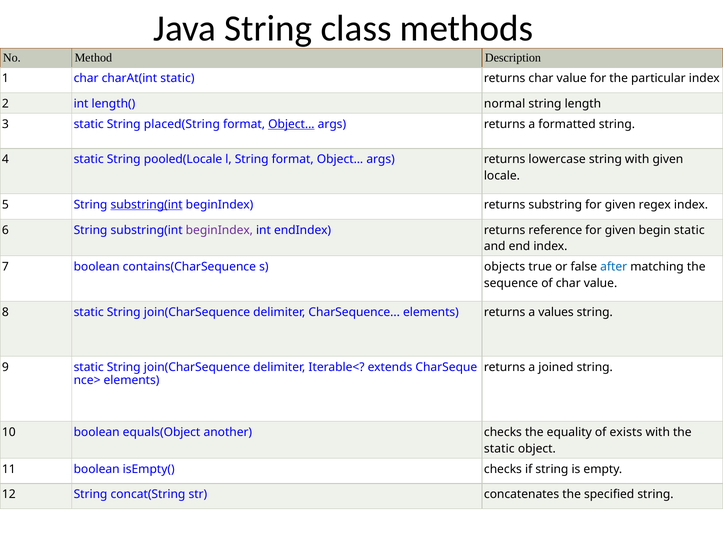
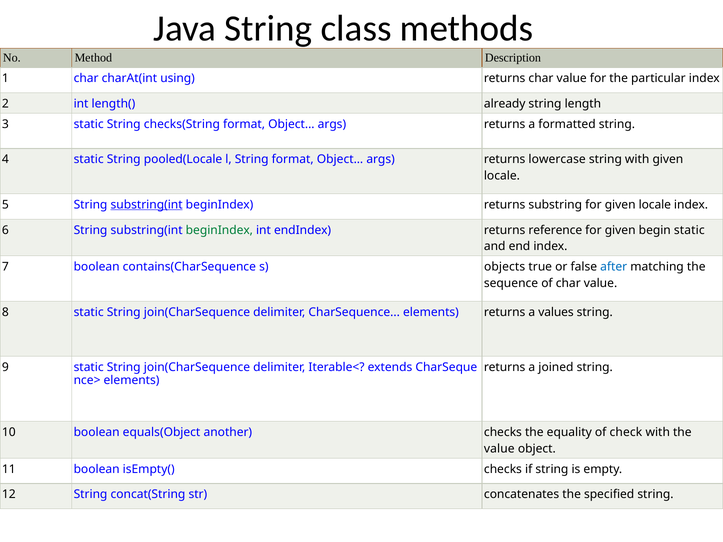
charAt(int static: static -> using (178, 78)
normal: normal -> already (505, 104)
placed(String: placed(String -> checks(String (182, 124)
Object underline: present -> none (291, 124)
for given regex: regex -> locale (655, 205)
beginIndex colour: purple -> green (219, 230)
exists: exists -> check (626, 432)
static: static -> value (499, 449)
